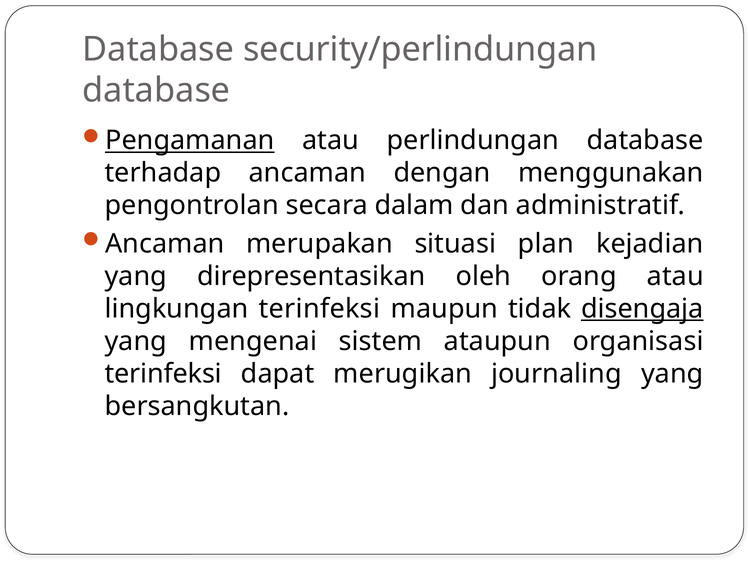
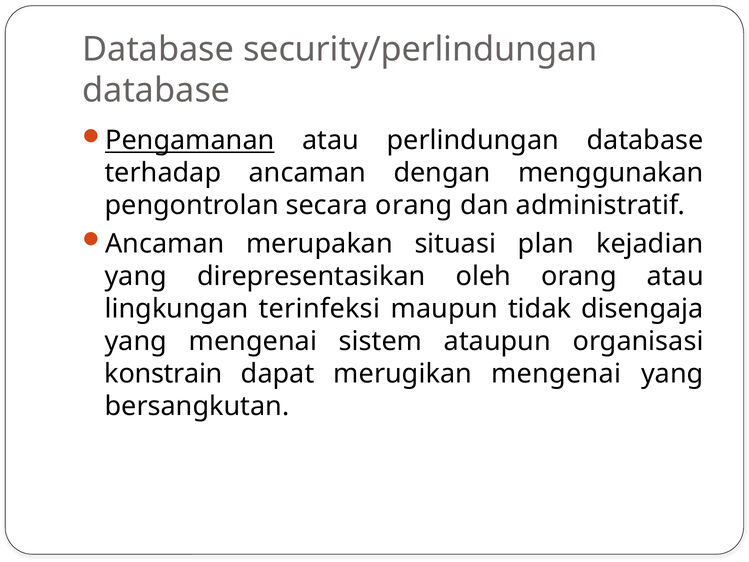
secara dalam: dalam -> orang (414, 205)
disengaja underline: present -> none (642, 309)
terinfeksi: terinfeksi -> konstrain (163, 374)
merugikan journaling: journaling -> mengenai (556, 374)
